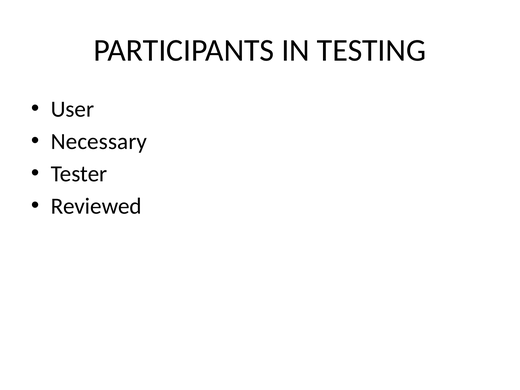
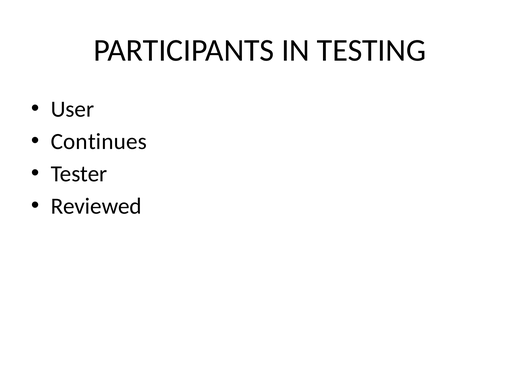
Necessary: Necessary -> Continues (99, 141)
